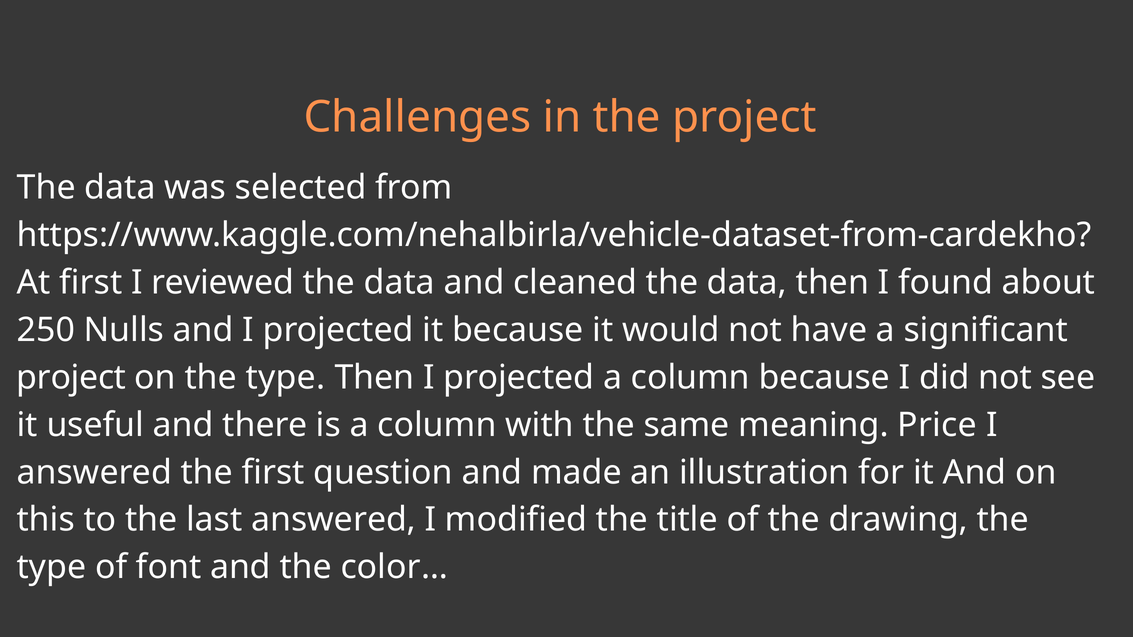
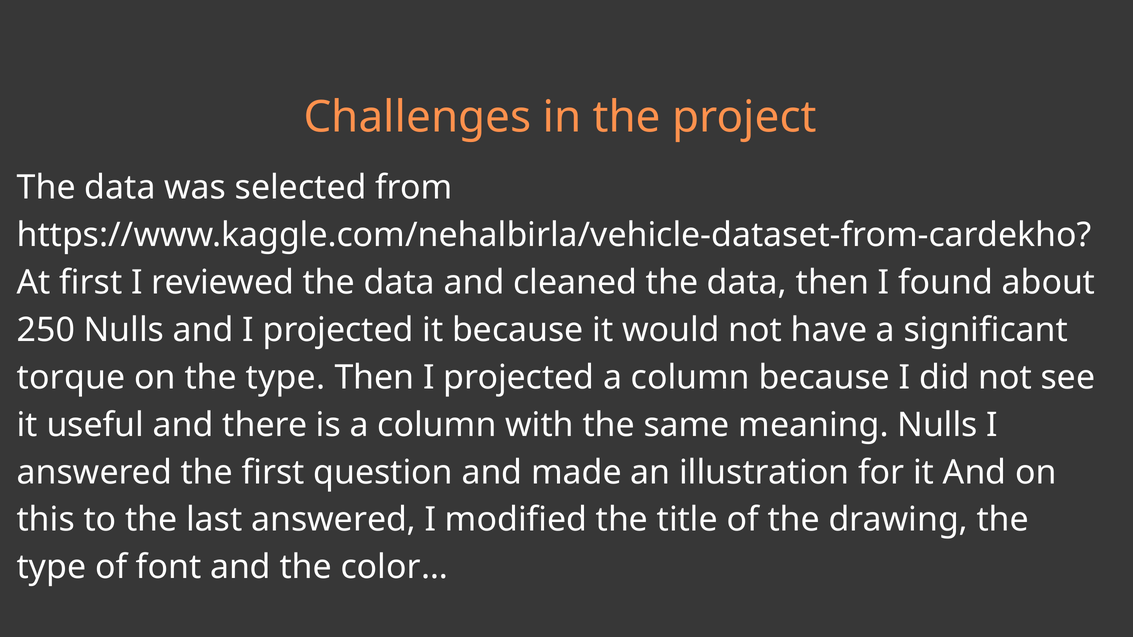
project: project -> torque (71, 378)
meaning Price: Price -> Nulls (937, 425)
